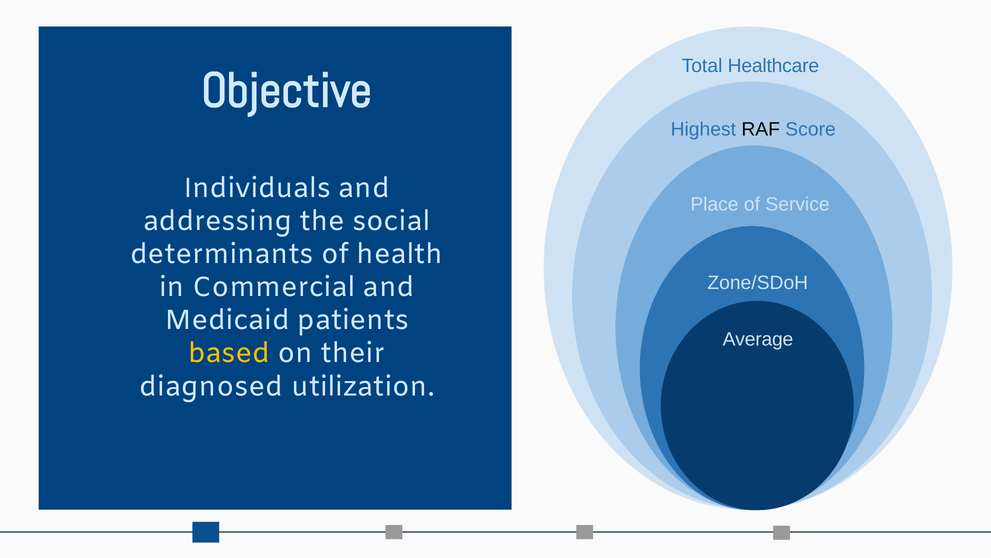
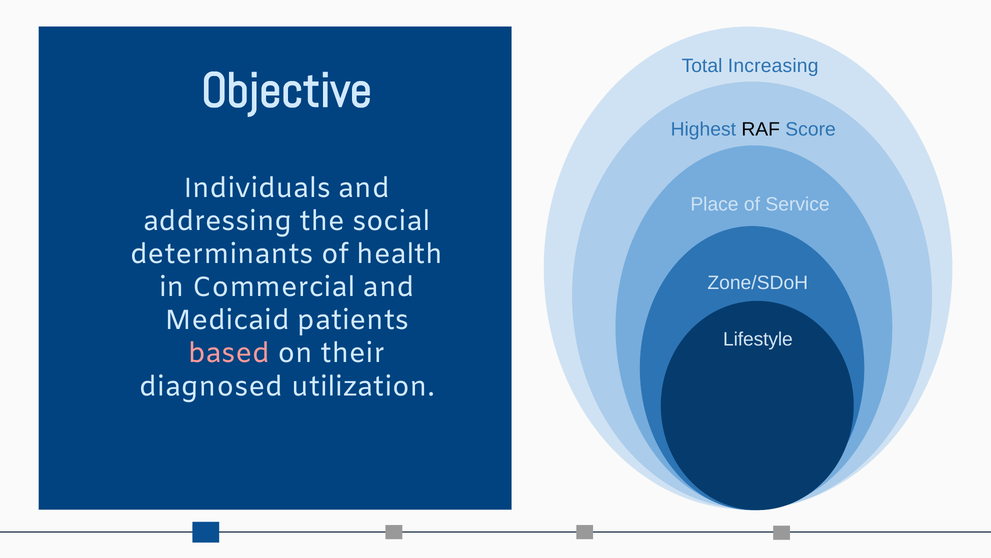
Healthcare: Healthcare -> Increasing (773, 66)
Average: Average -> Lifestyle (758, 339)
based colour: yellow -> pink (229, 353)
